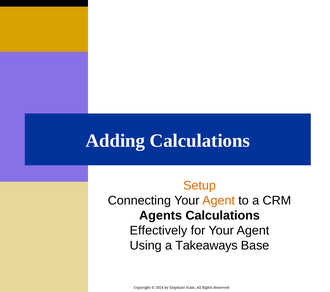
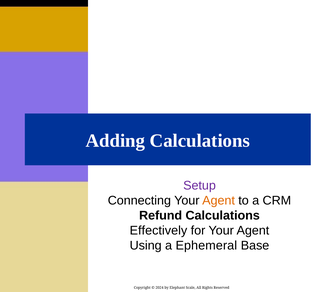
Setup colour: orange -> purple (200, 186)
Agents: Agents -> Refund (161, 216)
Takeaways: Takeaways -> Ephemeral (206, 246)
